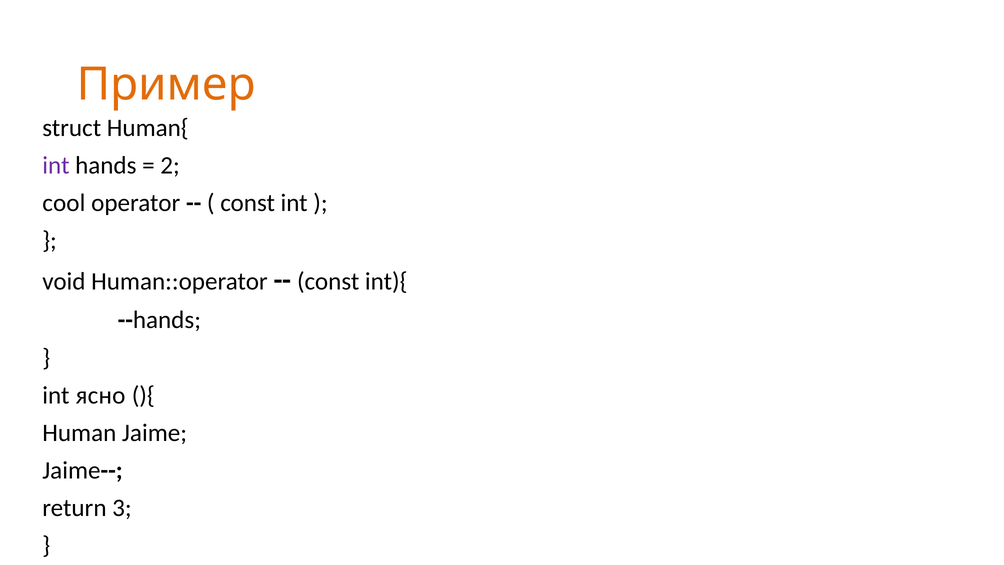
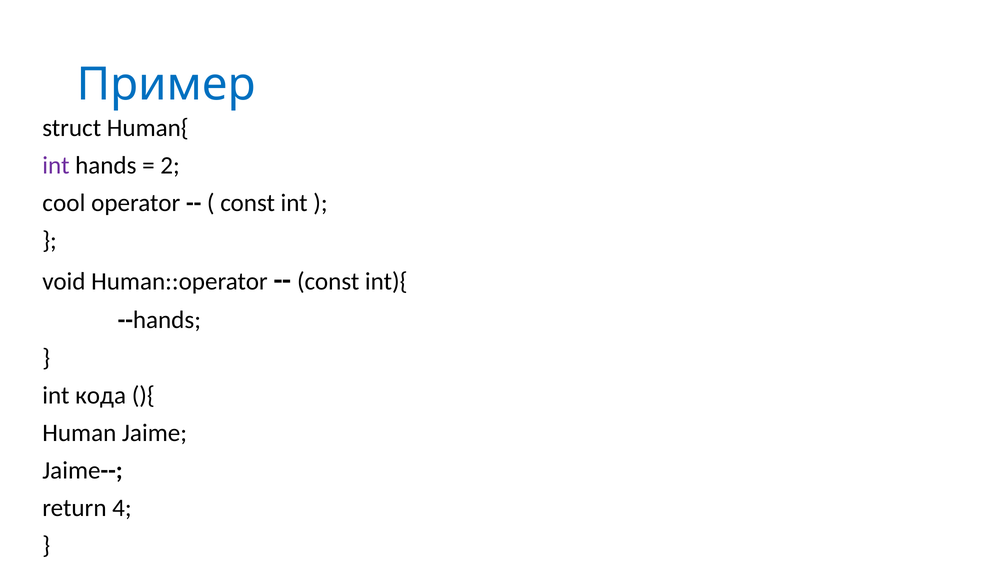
Пример colour: orange -> blue (166, 84)
ясно: ясно -> кода (101, 395)
3: 3 -> 4 (122, 508)
